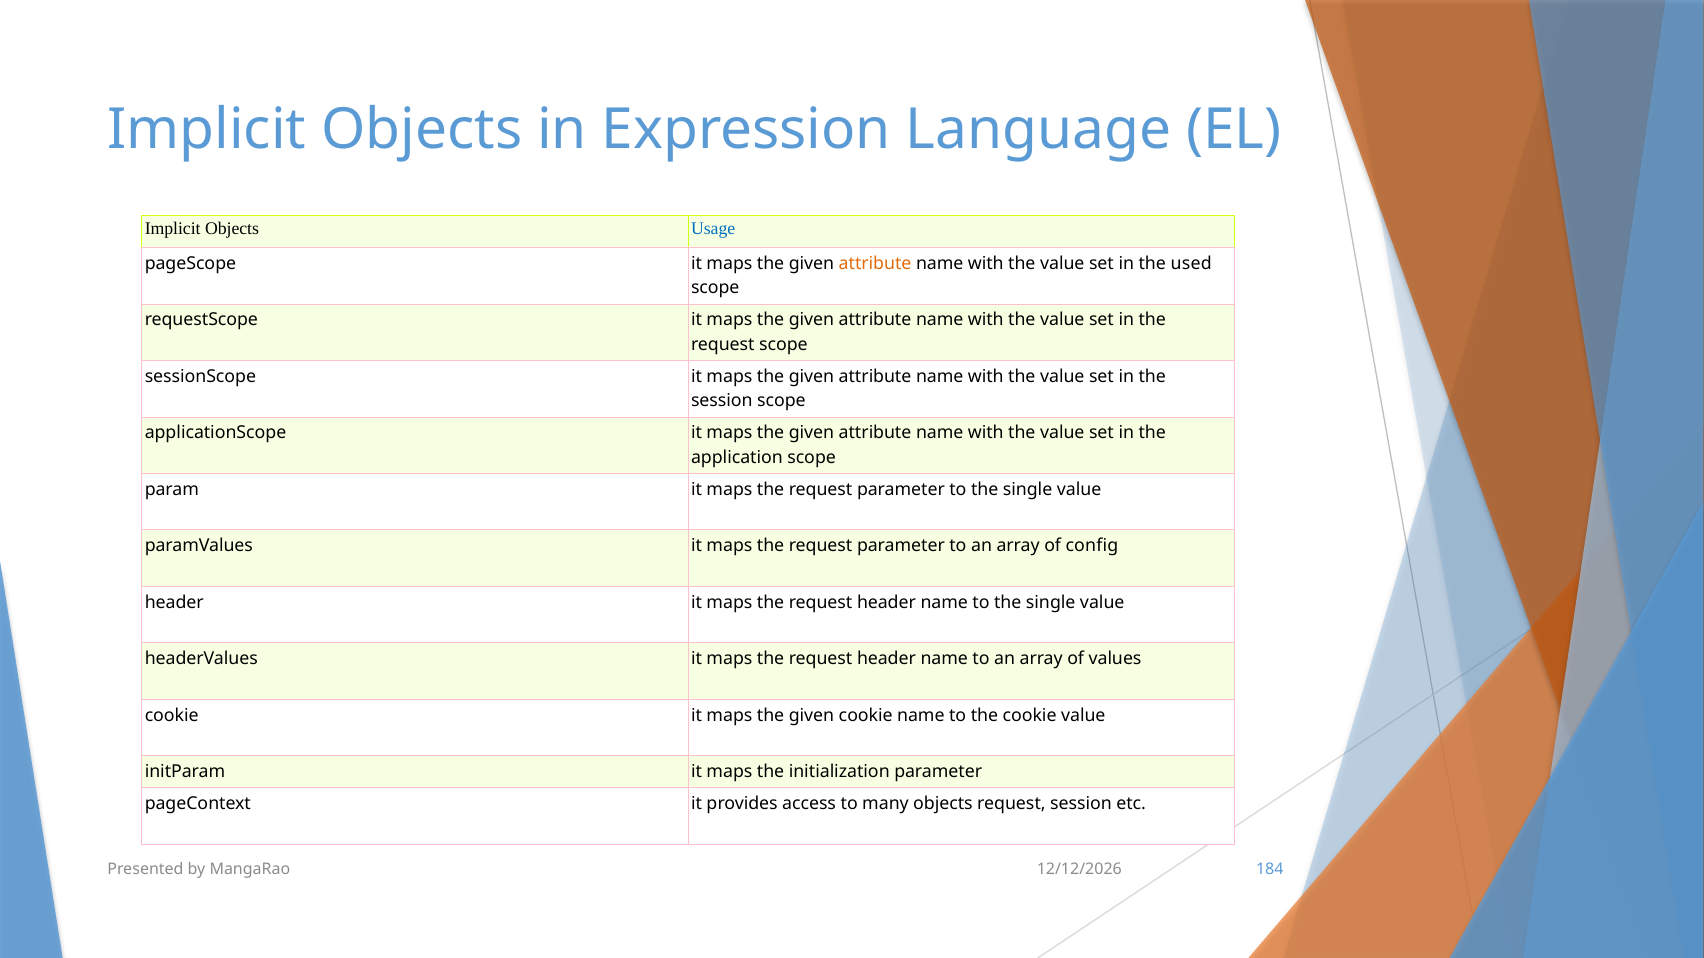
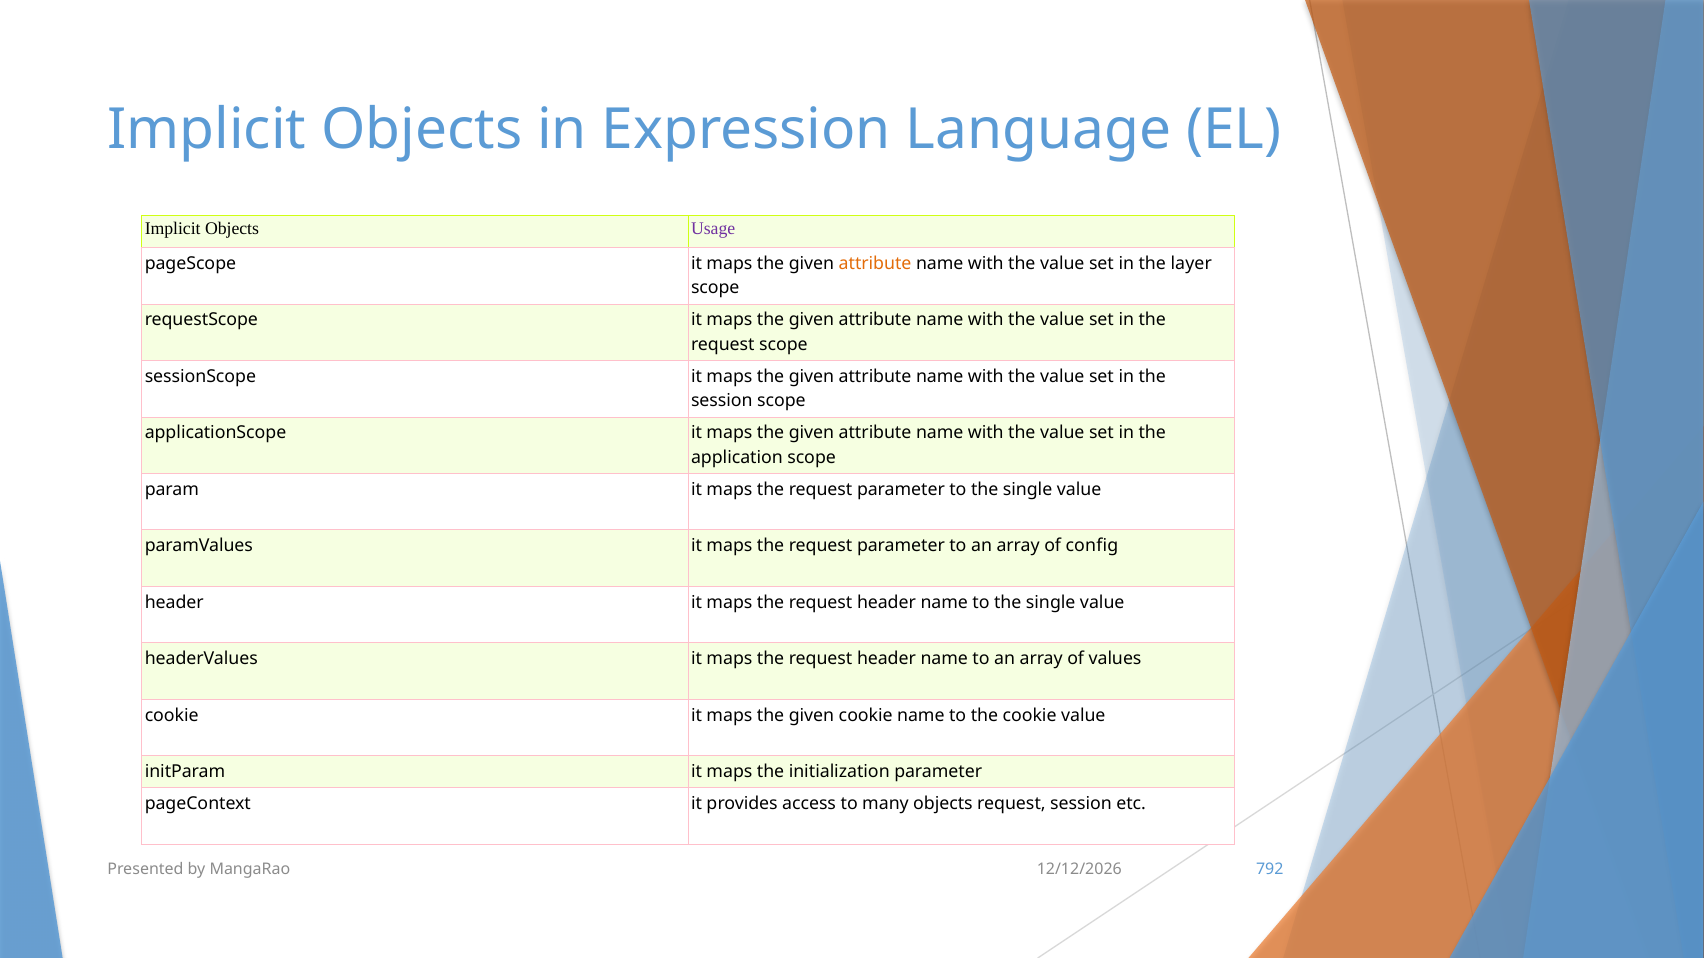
Usage colour: blue -> purple (713, 229)
used: used -> layer (1191, 264)
184: 184 -> 792 (1270, 870)
